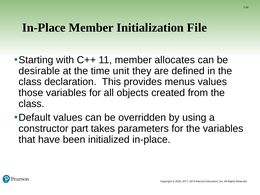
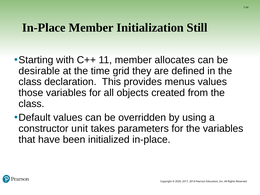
File: File -> Still (197, 28)
unit: unit -> grid (121, 71)
part: part -> unit (80, 129)
